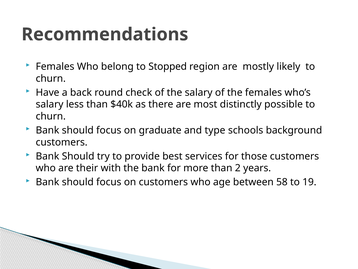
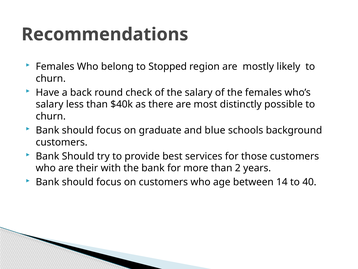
type: type -> blue (215, 130)
58: 58 -> 14 (282, 182)
19: 19 -> 40 (309, 182)
